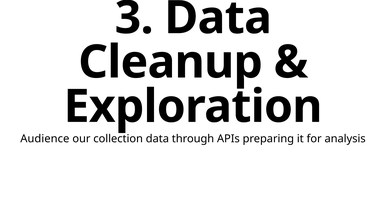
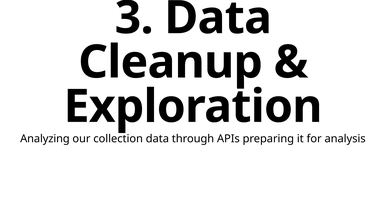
Audience: Audience -> Analyzing (45, 139)
